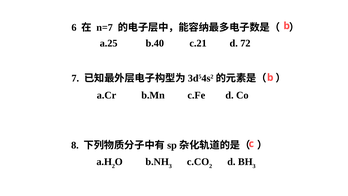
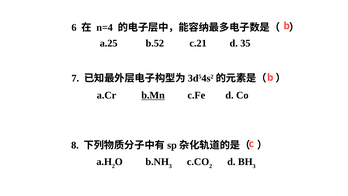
n=7: n=7 -> n=4 (105, 27)
b.40: b.40 -> b.52 (155, 43)
72: 72 -> 35 (245, 43)
b.Mn underline: none -> present (153, 95)
